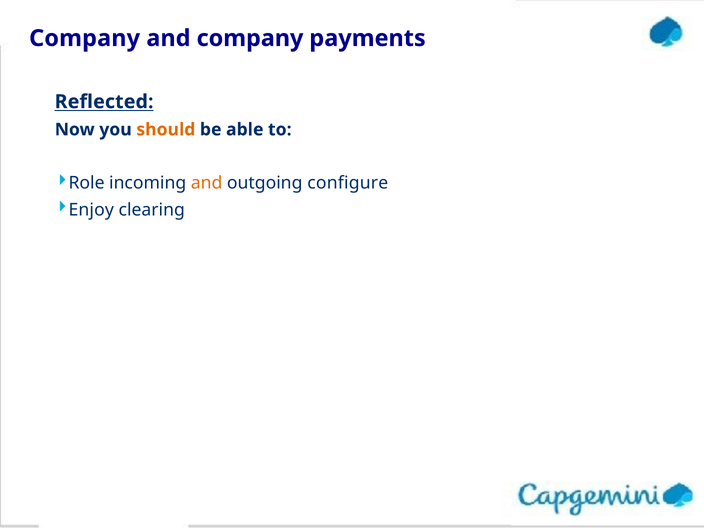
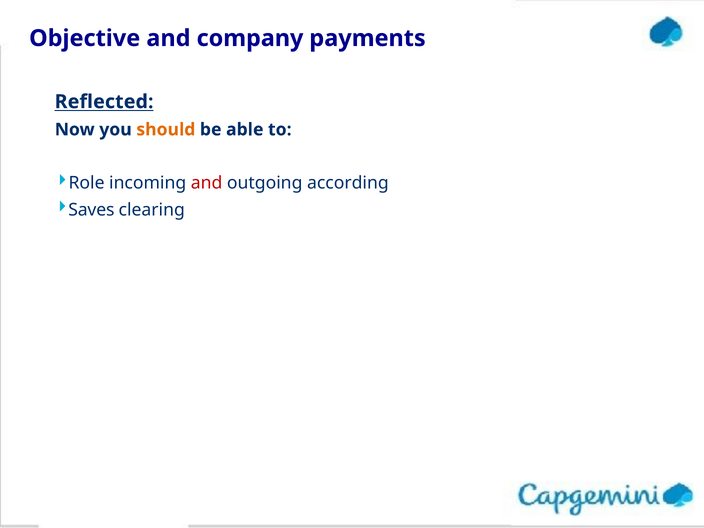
Company: Company -> Objective (85, 38)
and colour: orange -> red (207, 183)
configure: configure -> according (348, 183)
Enjoy: Enjoy -> Saves (91, 210)
